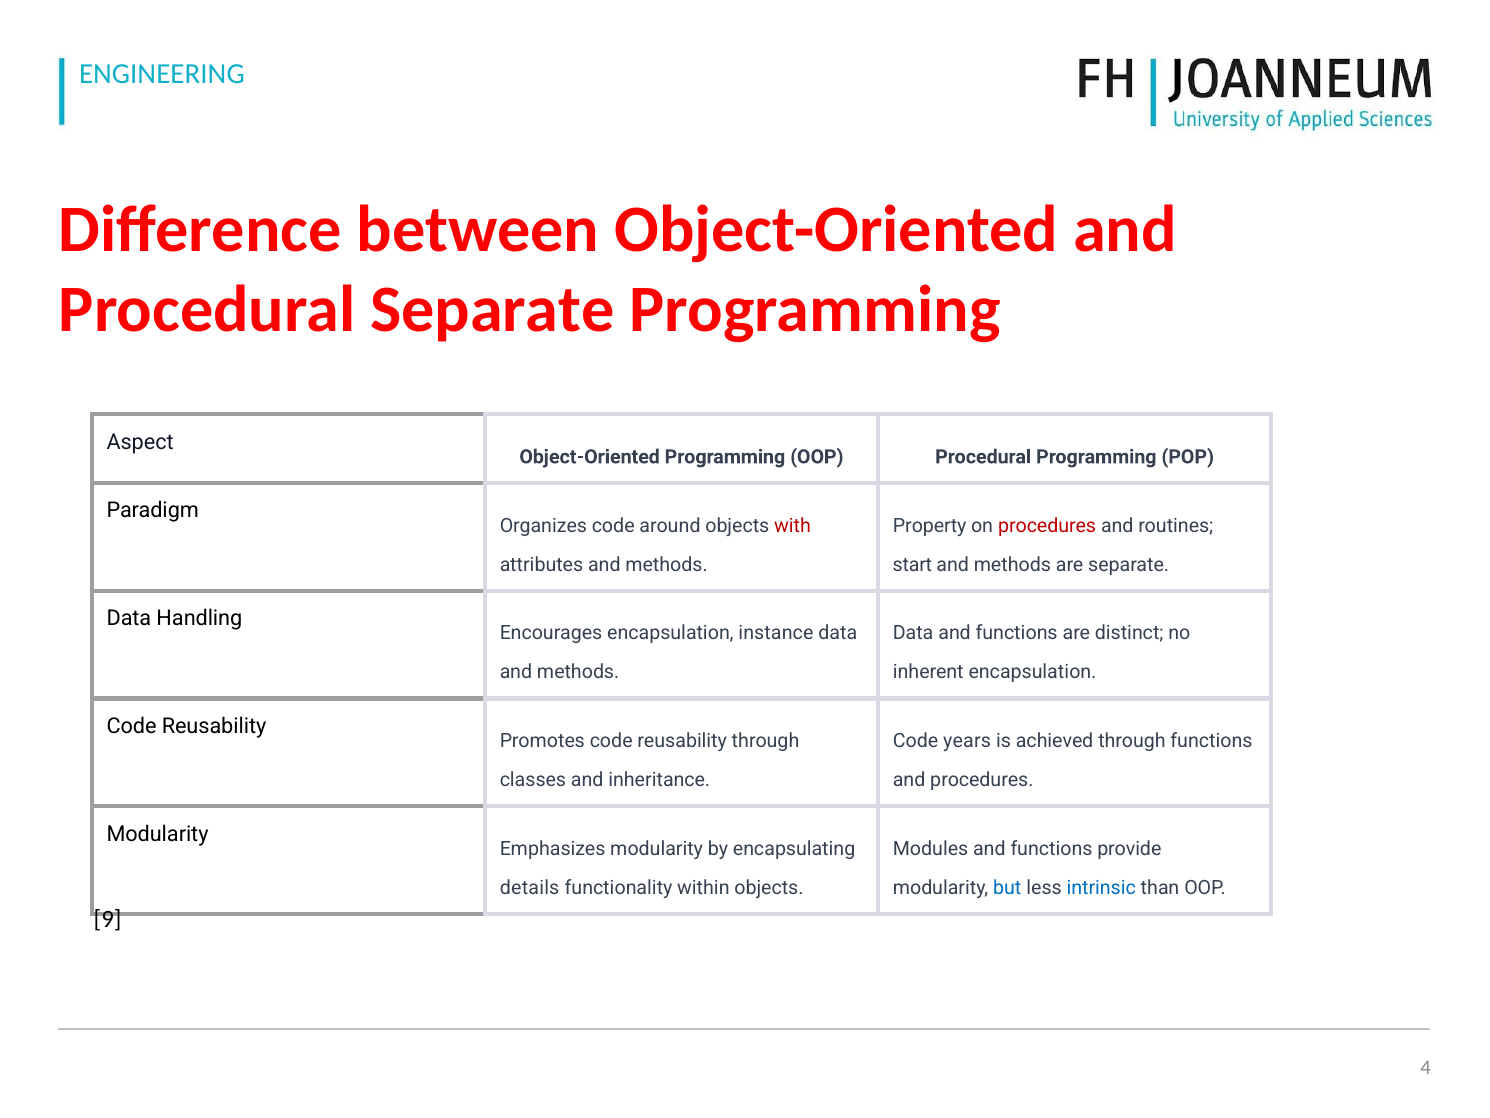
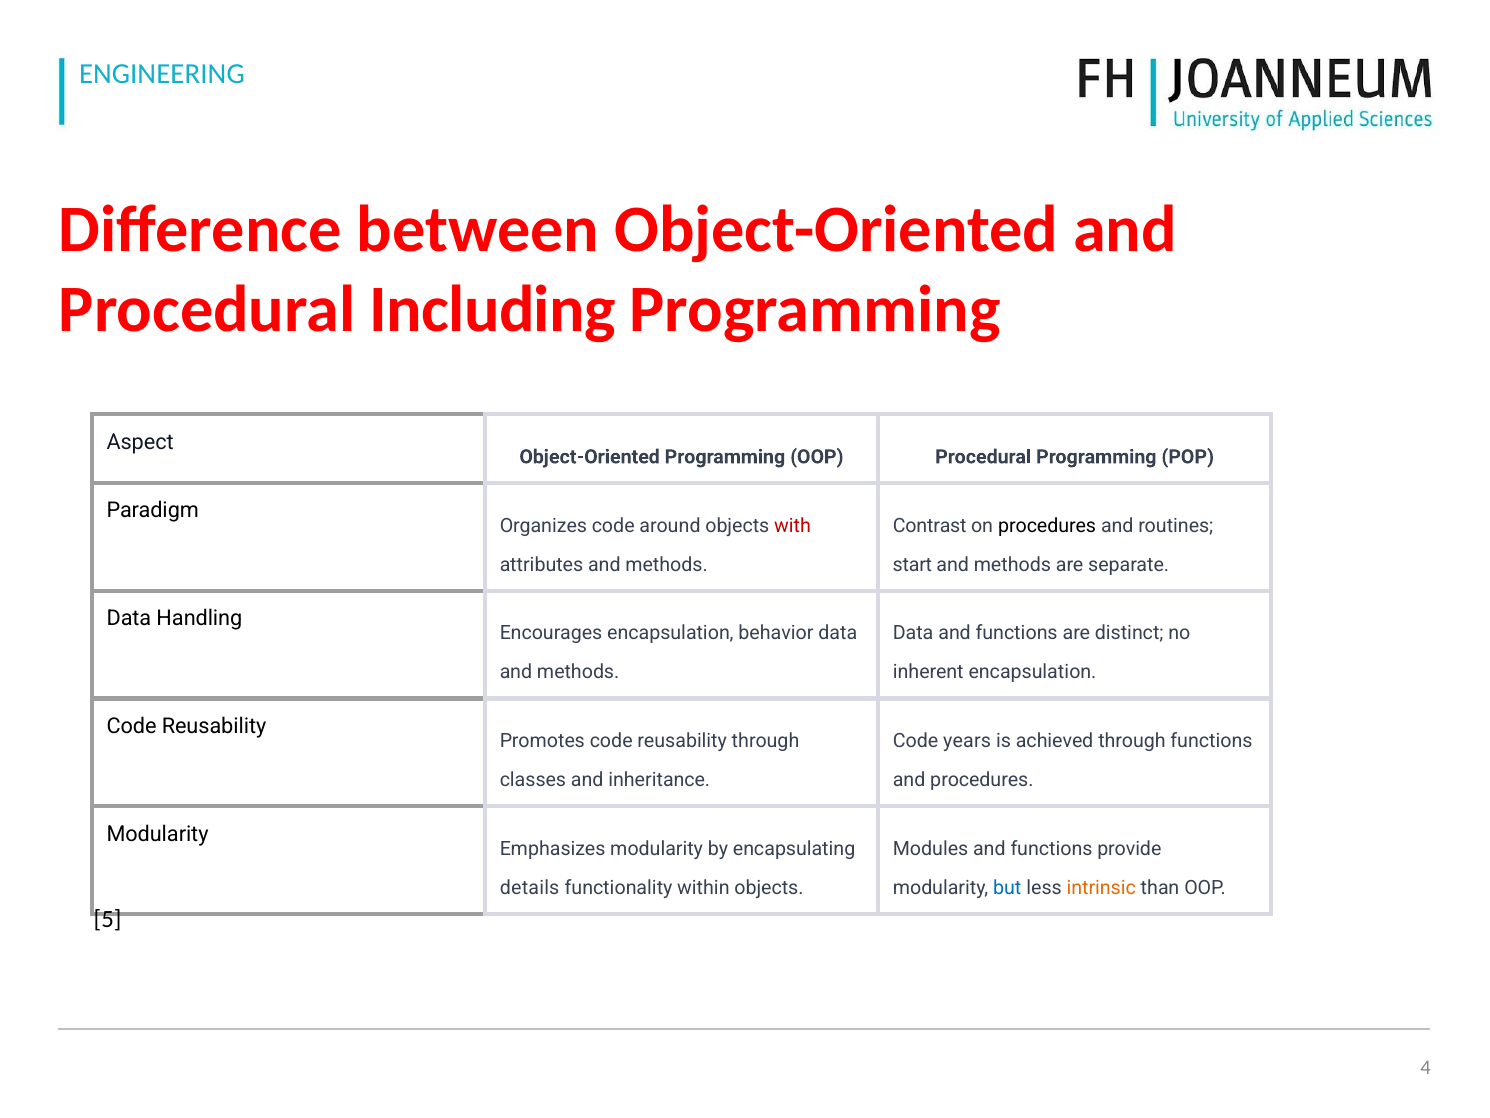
Procedural Separate: Separate -> Including (493, 309)
Property: Property -> Contrast (930, 525)
procedures colour: red -> black (1047, 525)
instance: instance -> behavior (776, 633)
intrinsic colour: blue -> orange (1101, 888)
9: 9 -> 5 (108, 919)
